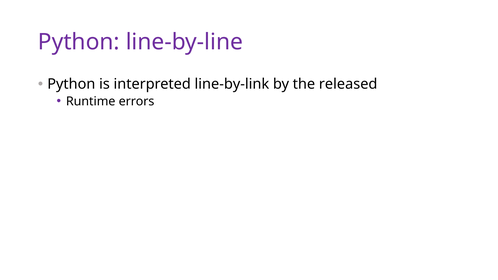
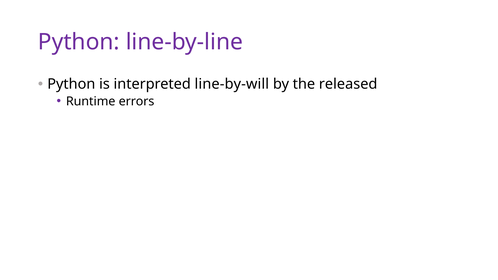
line-by-link: line-by-link -> line-by-will (232, 84)
